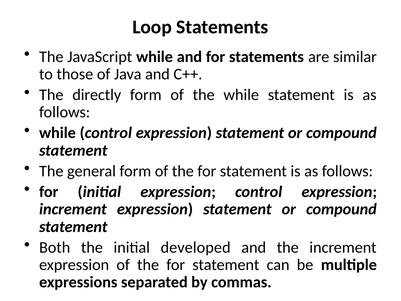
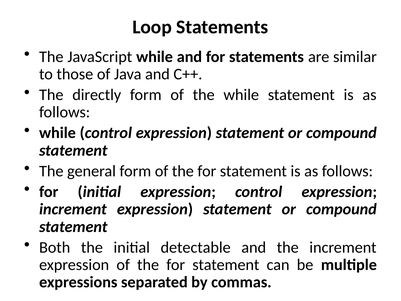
developed: developed -> detectable (196, 247)
